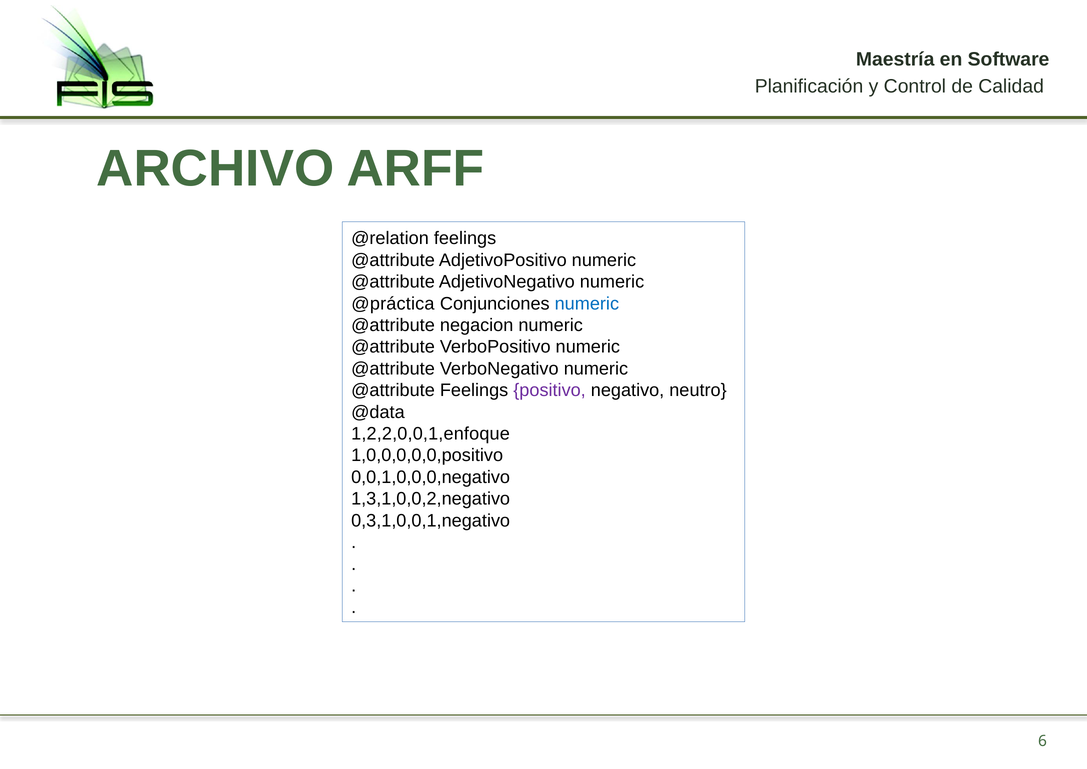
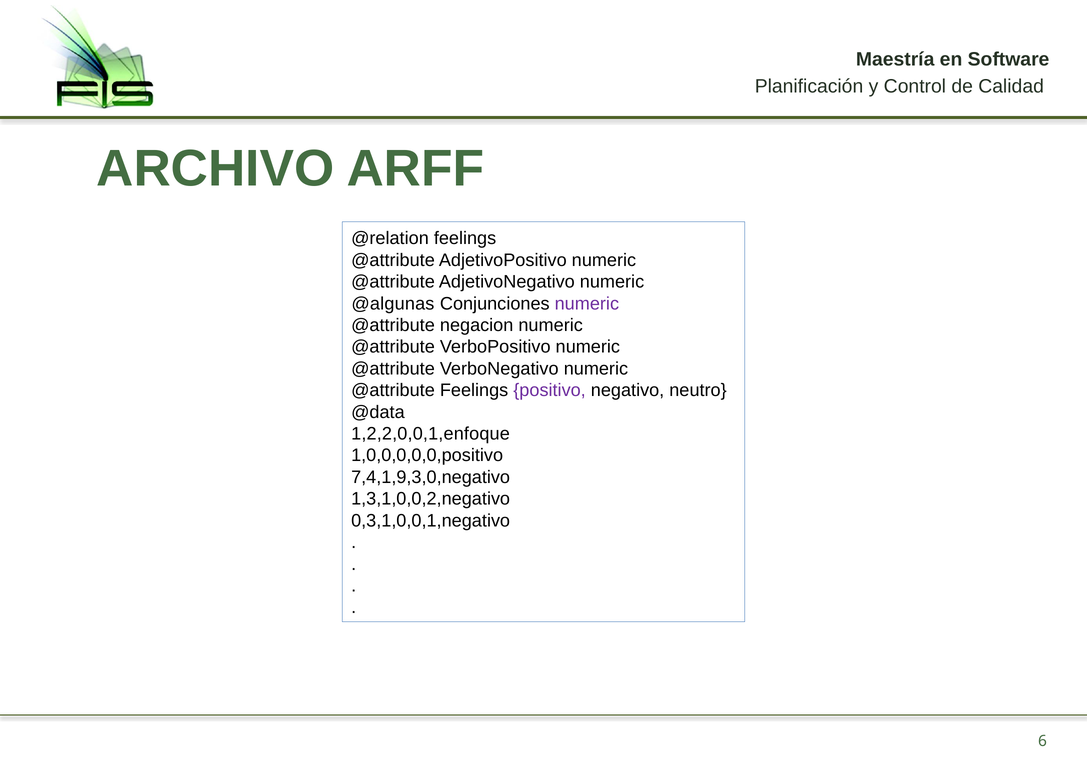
@práctica: @práctica -> @algunas (393, 304)
numeric colour: blue -> purple (587, 304)
0,0,1,0,0,0,negativo: 0,0,1,0,0,0,negativo -> 7,4,1,9,3,0,negativo (431, 477)
